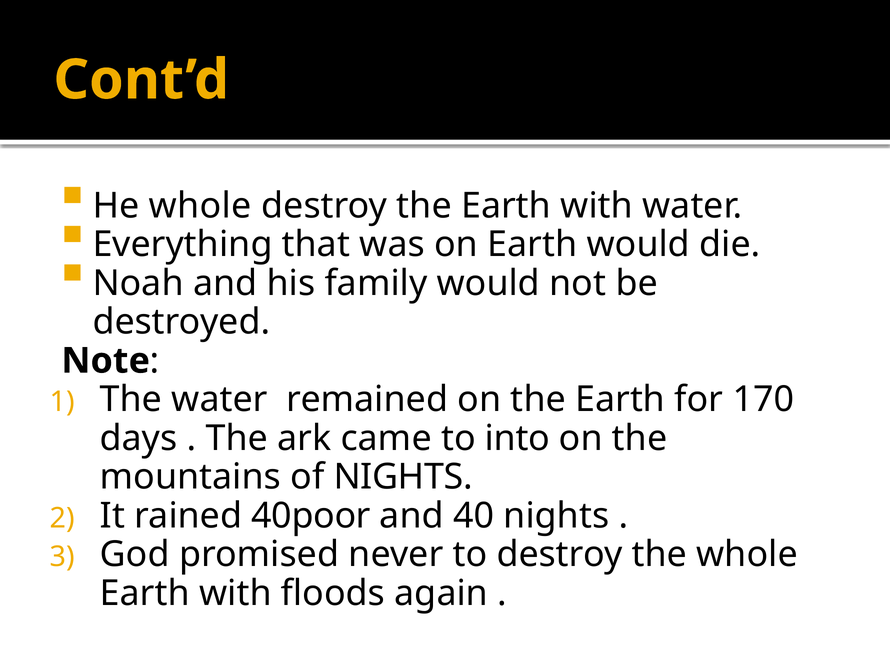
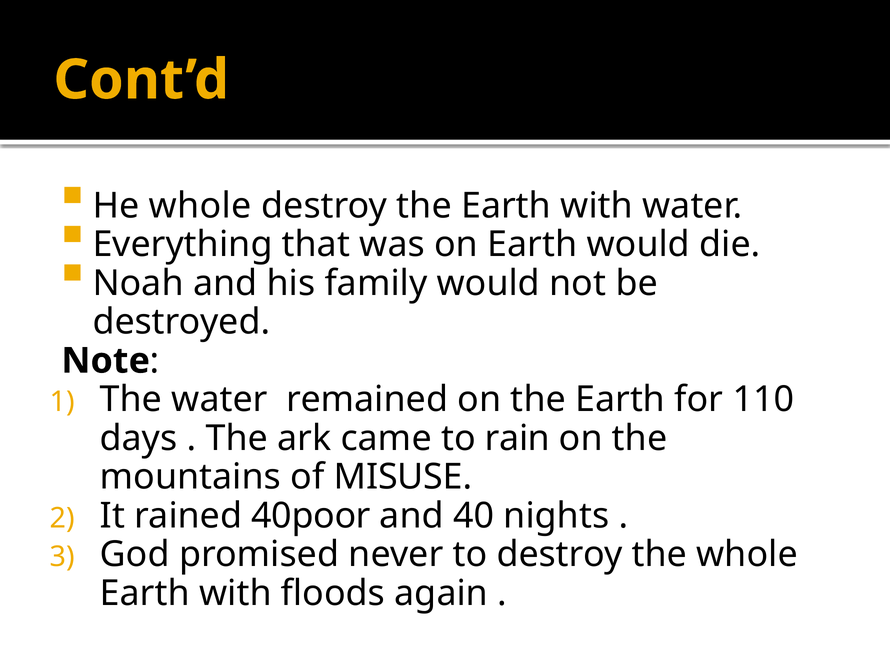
170: 170 -> 110 (763, 399)
into: into -> rain (517, 438)
of NIGHTS: NIGHTS -> MISUSE (403, 477)
